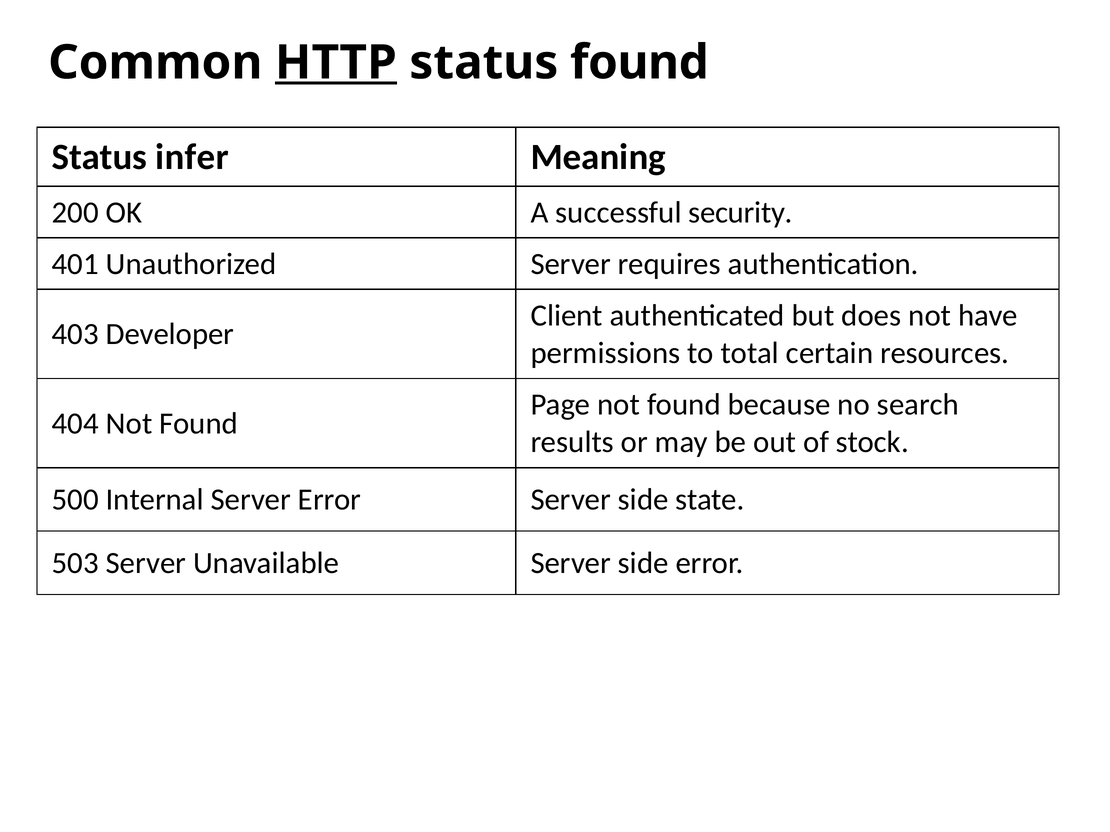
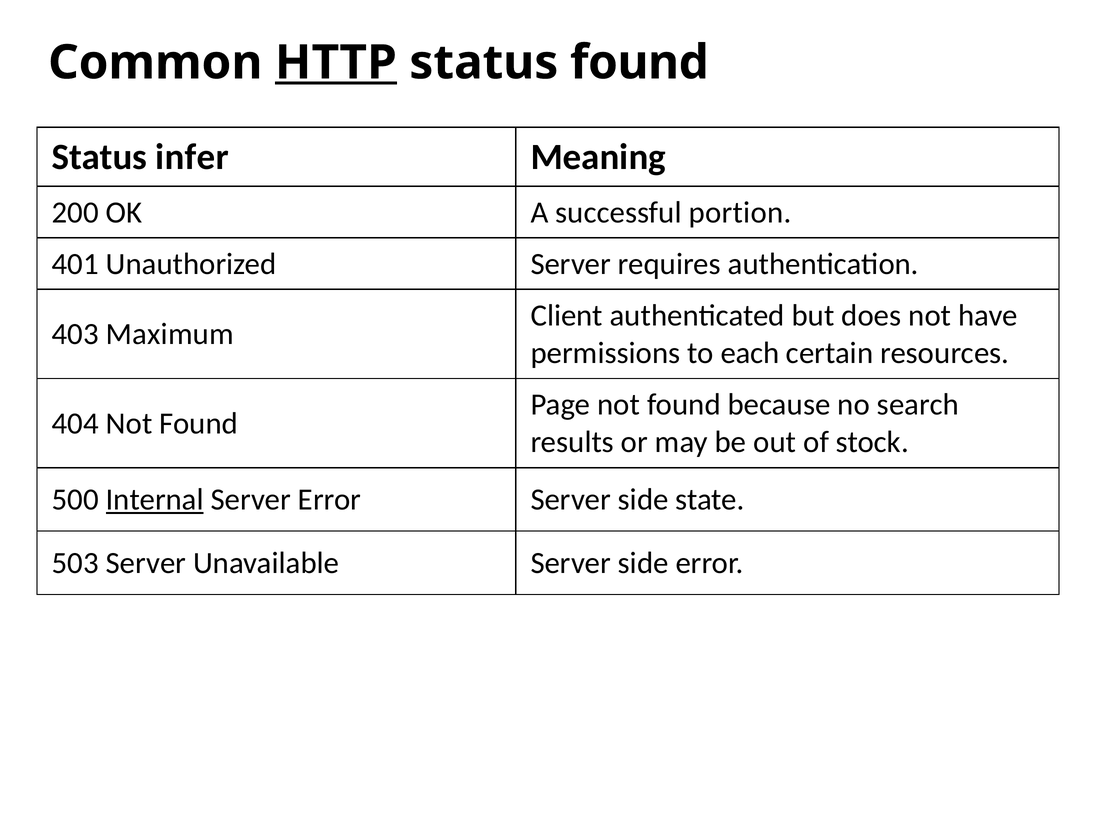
security: security -> portion (740, 212)
Developer: Developer -> Maximum (170, 334)
total: total -> each (750, 353)
Internal underline: none -> present (155, 500)
